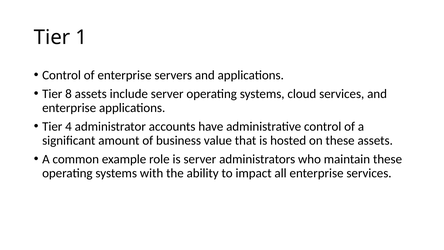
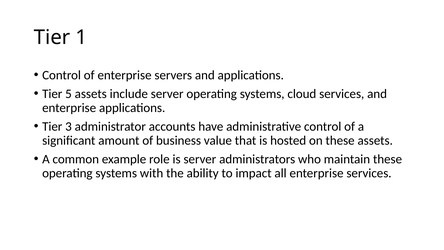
8: 8 -> 5 (69, 94)
4: 4 -> 3 (69, 126)
